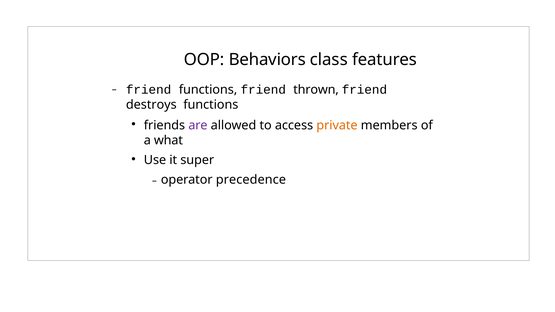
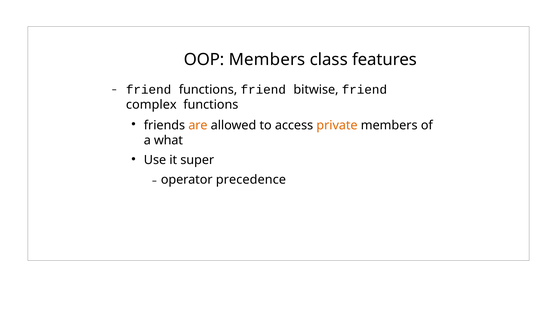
OOP Behaviors: Behaviors -> Members (267, 60)
thrown: thrown -> bitwise (316, 90)
destroys: destroys -> complex (151, 105)
are colour: purple -> orange (198, 125)
